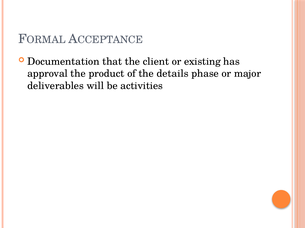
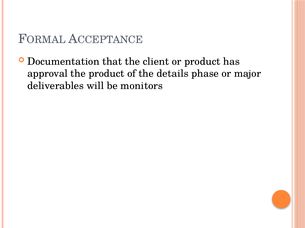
or existing: existing -> product (202, 62)
activities: activities -> monitors (142, 86)
